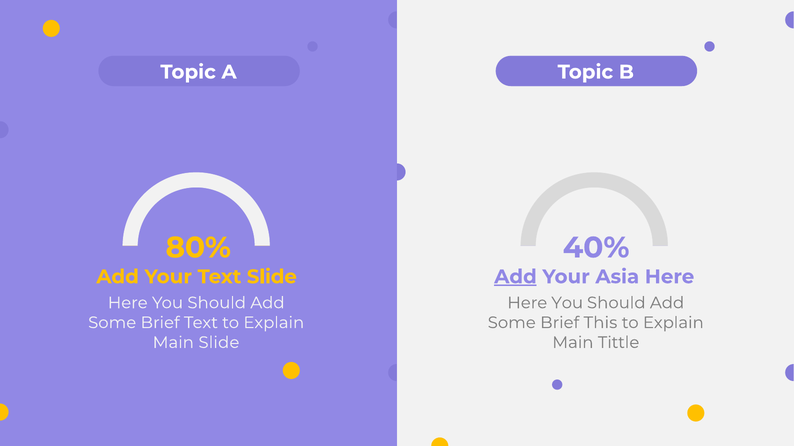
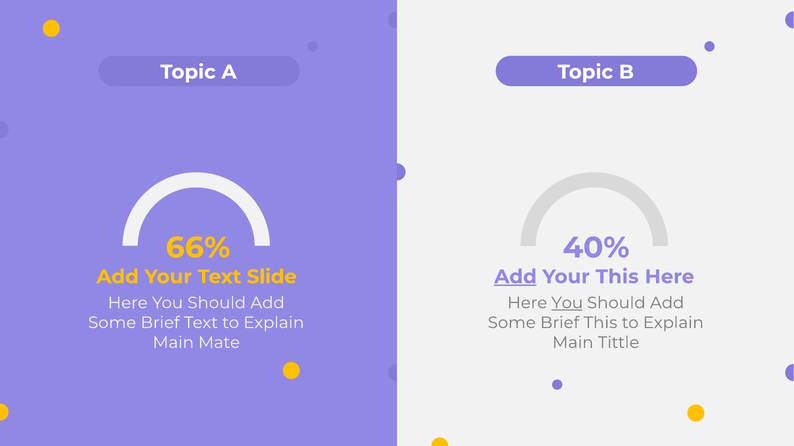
80%: 80% -> 66% (198, 248)
Your Asia: Asia -> This (617, 277)
You underline: none -> present (567, 303)
Main Slide: Slide -> Mate (219, 343)
